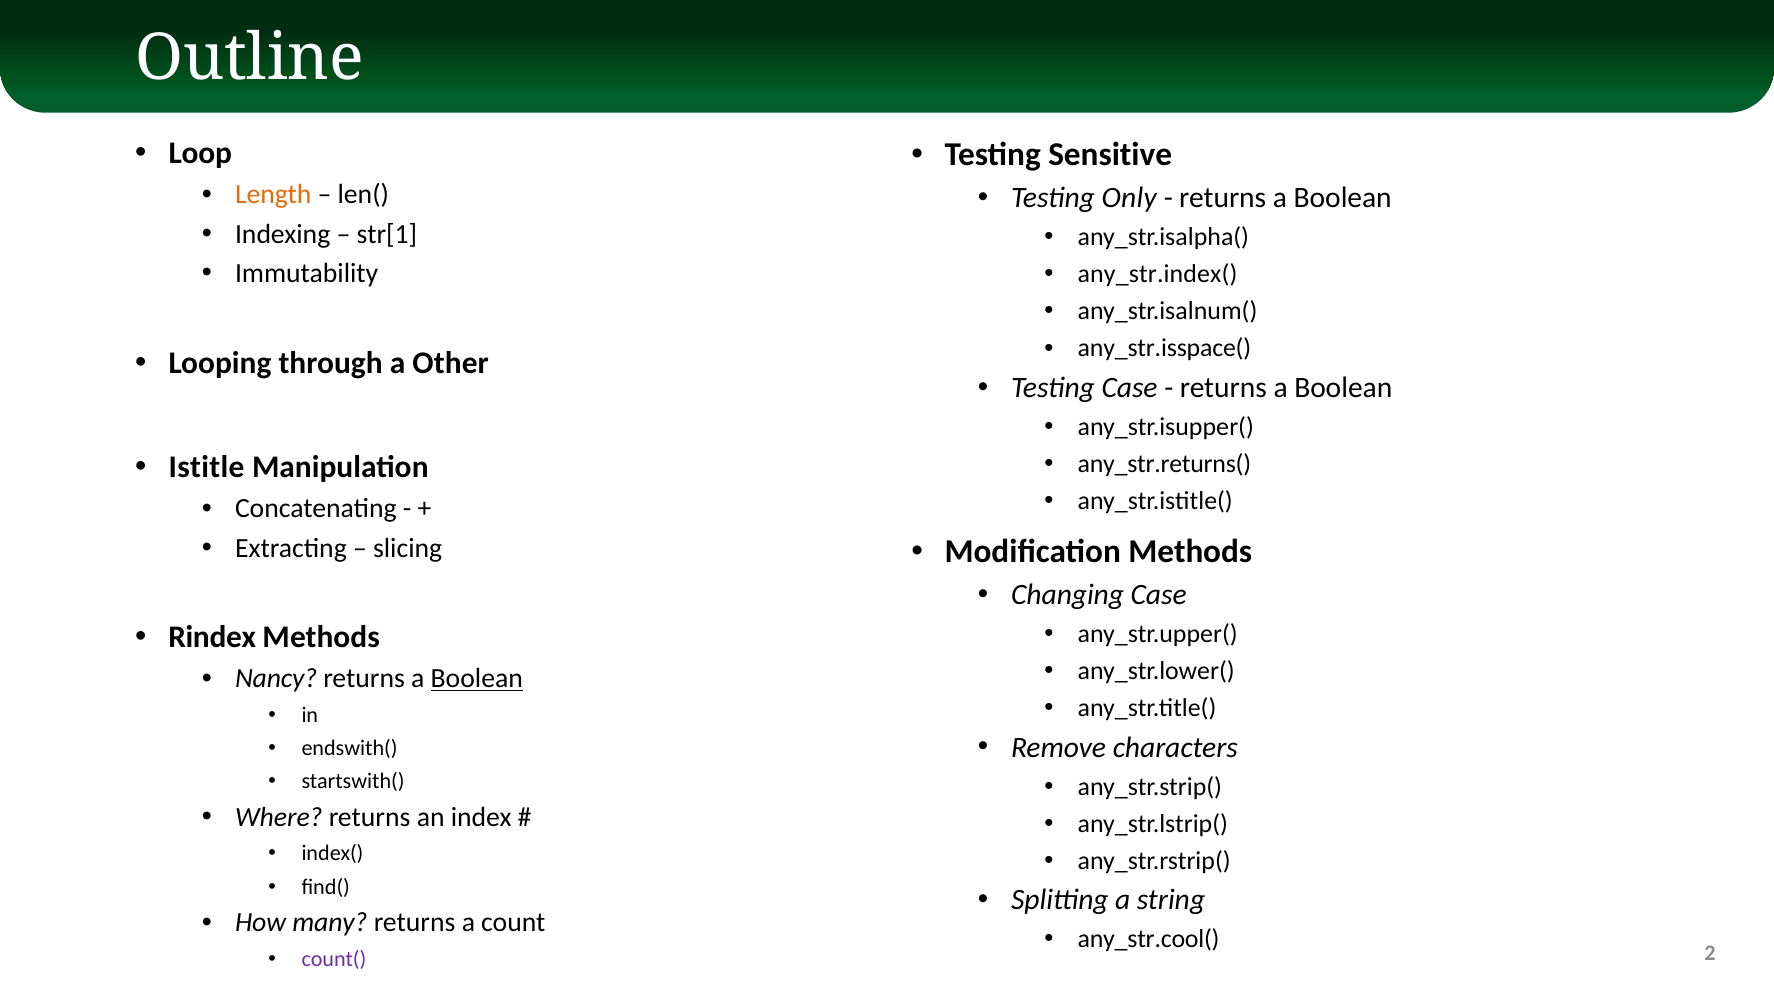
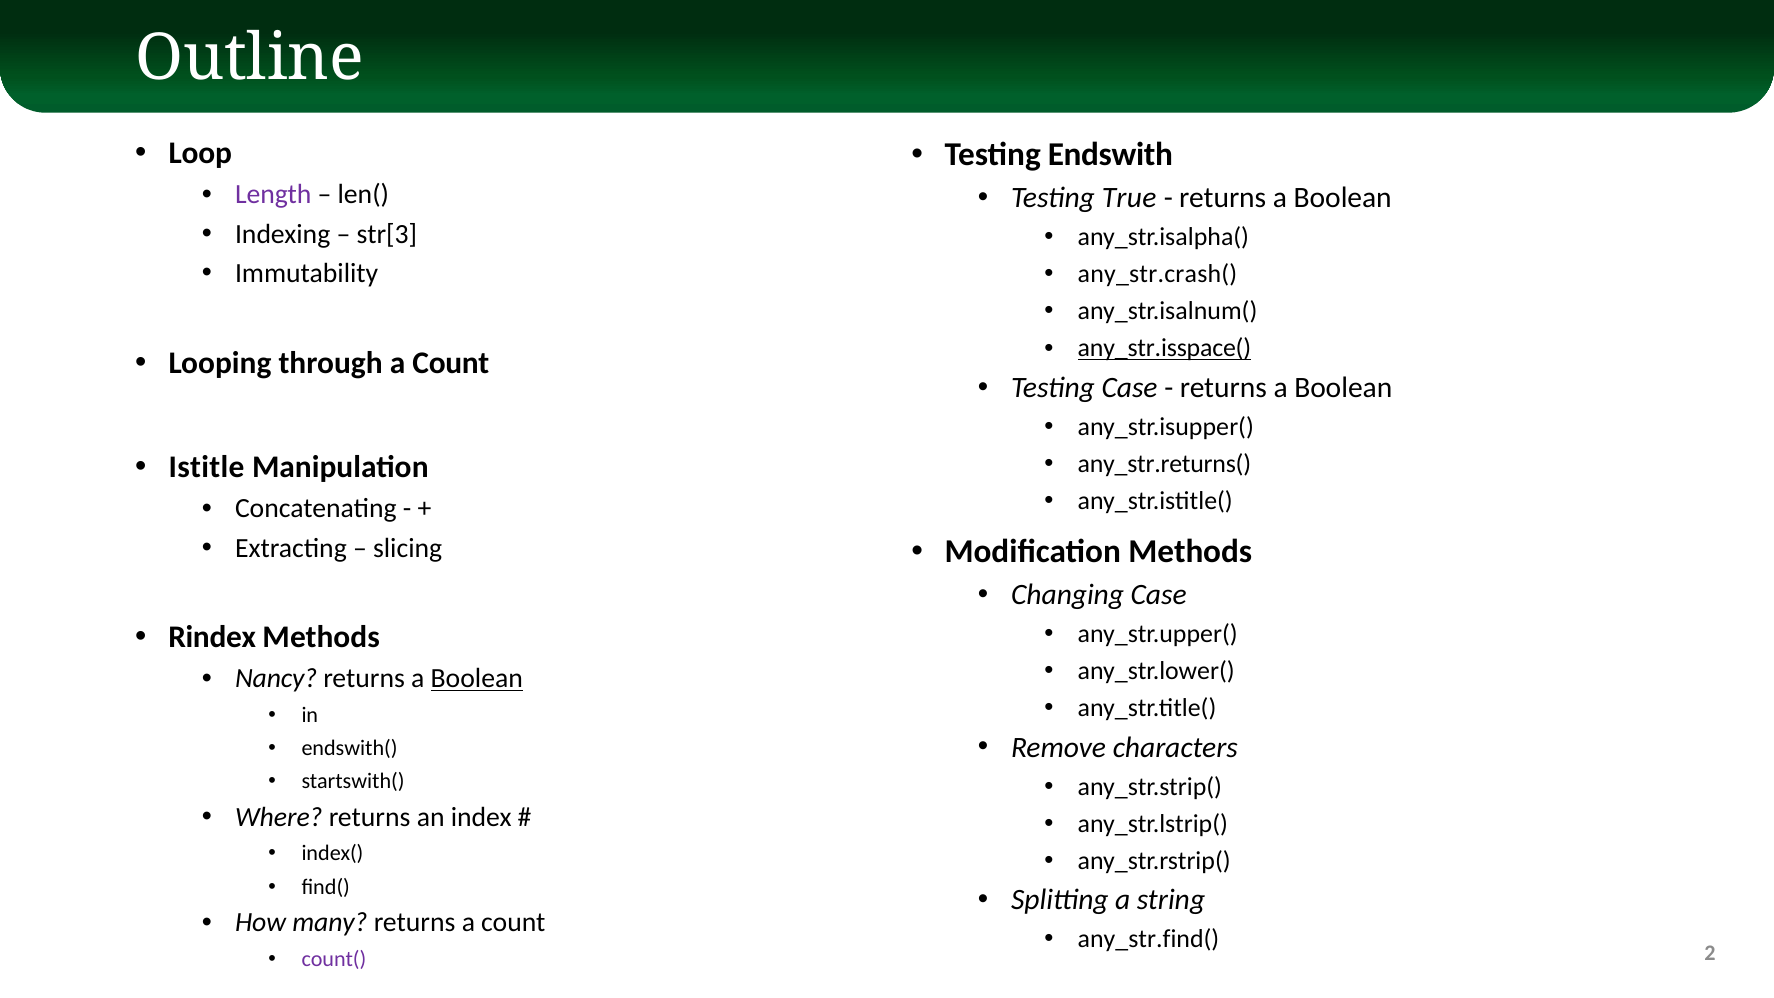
Sensitive: Sensitive -> Endswith (1110, 154)
Length colour: orange -> purple (273, 195)
Only: Only -> True (1129, 198)
str[1: str[1 -> str[3 (387, 234)
any_str.index(: any_str.index( -> any_str.crash( (1157, 274)
any_str.isspace( underline: none -> present (1164, 348)
through a Other: Other -> Count (451, 363)
any_str.cool(: any_str.cool( -> any_str.find( (1149, 939)
